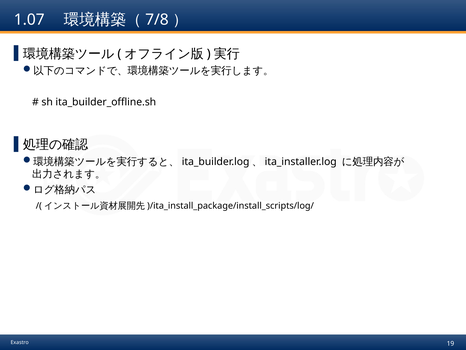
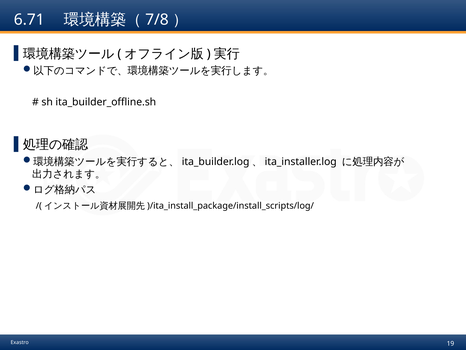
1.07: 1.07 -> 6.71 (29, 20)
